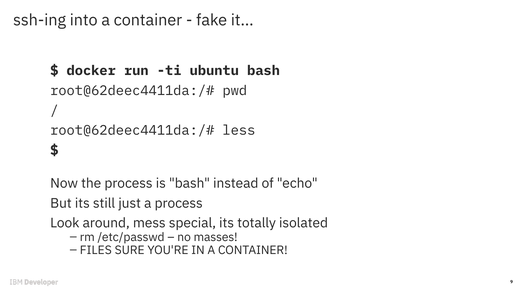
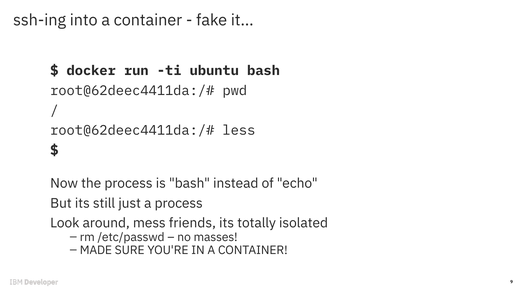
special: special -> friends (192, 223)
FILES: FILES -> MADE (96, 250)
